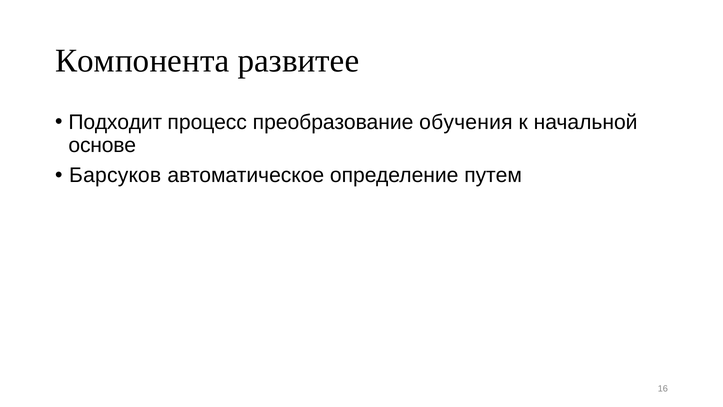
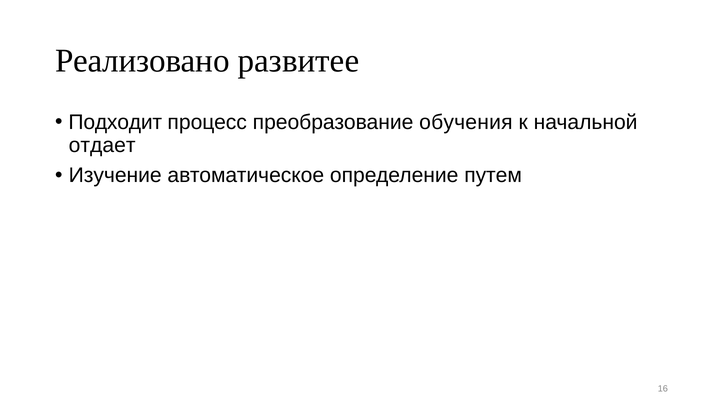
Компонента: Компонента -> Реализовано (142, 61)
основе: основе -> отдает (102, 145)
Барсуков: Барсуков -> Изучение (115, 175)
